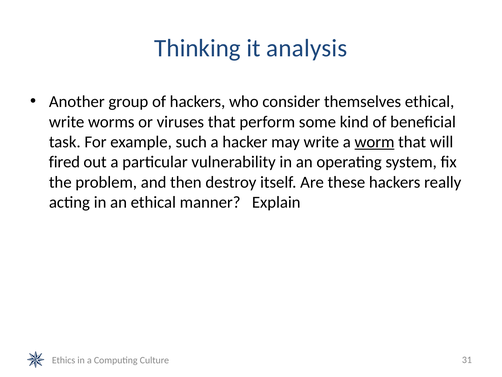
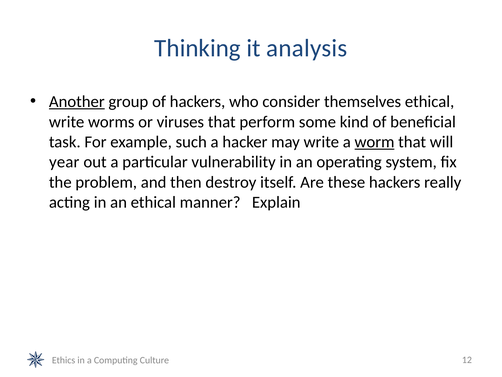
Another underline: none -> present (77, 102)
fired: fired -> year (64, 162)
31: 31 -> 12 (467, 360)
